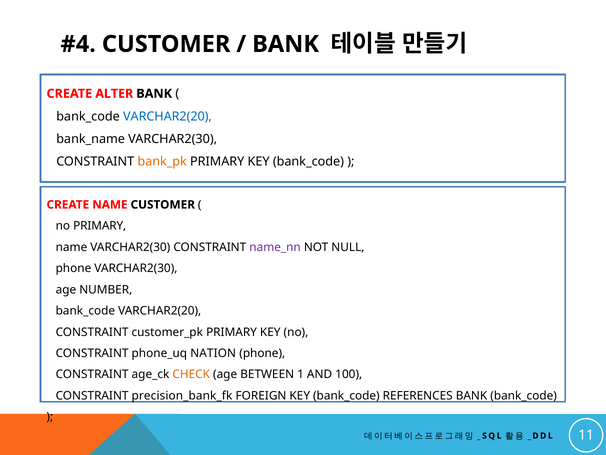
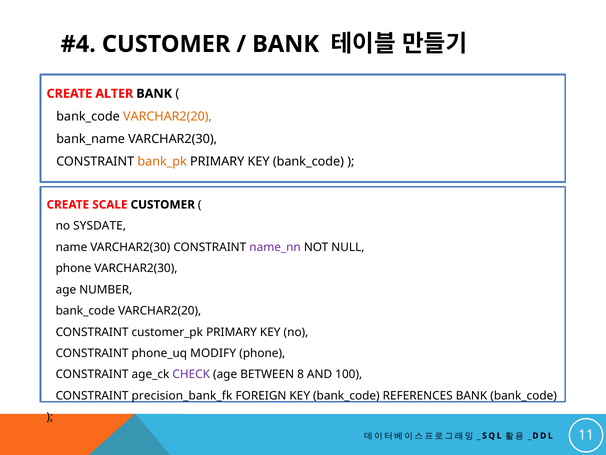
VARCHAR2(20 colour: blue -> orange (167, 116)
CREATE NAME: NAME -> SCALE (110, 204)
no PRIMARY: PRIMARY -> SYSDATE (100, 226)
NATION: NATION -> MODIFY (213, 353)
CHECK colour: orange -> purple (191, 374)
1: 1 -> 8 (301, 374)
